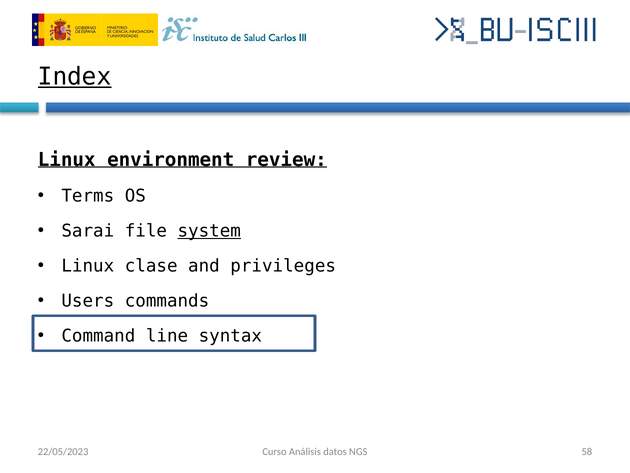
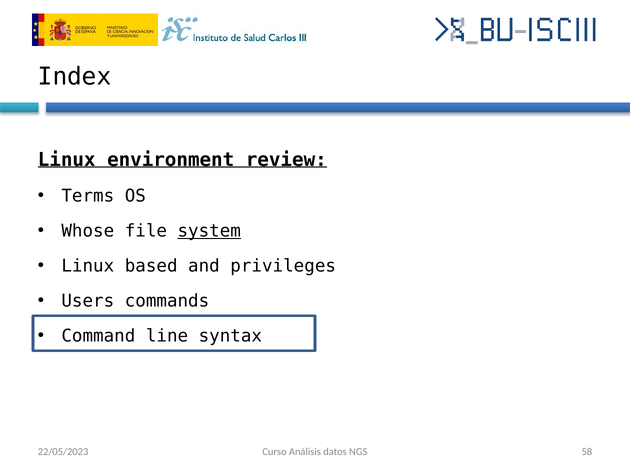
Index underline: present -> none (75, 77)
Sarai: Sarai -> Whose (88, 231)
clase: clase -> based (151, 266)
